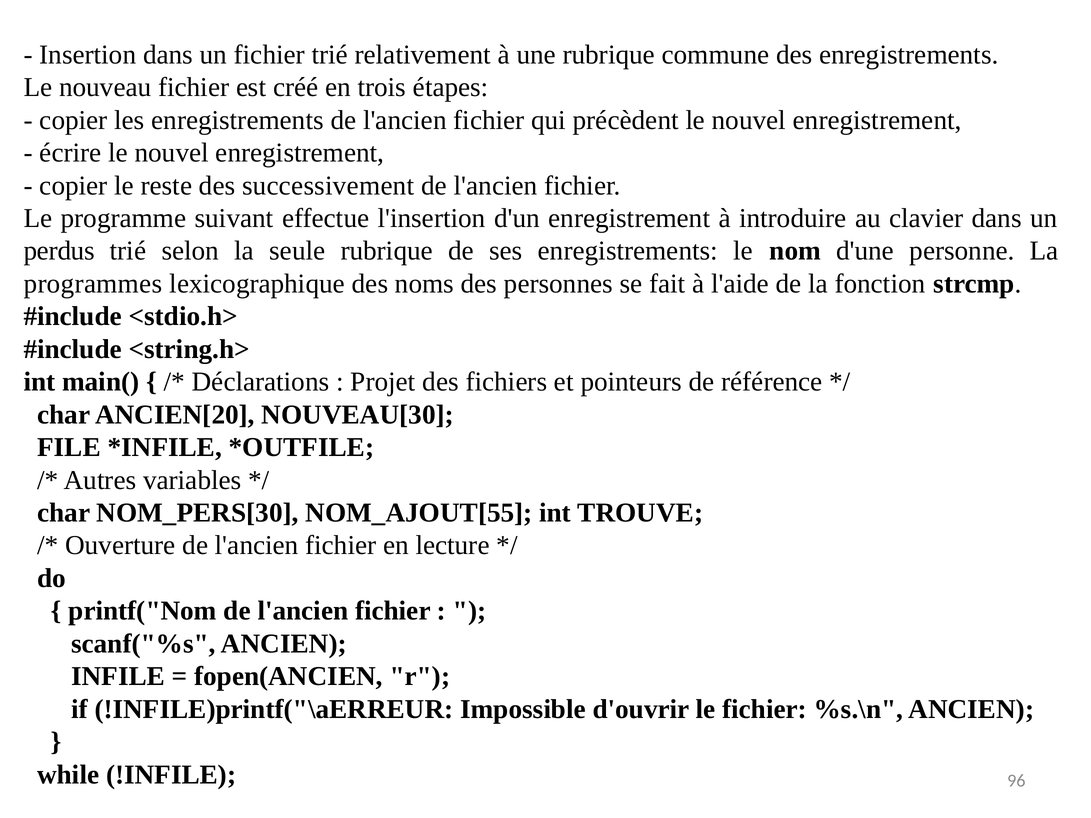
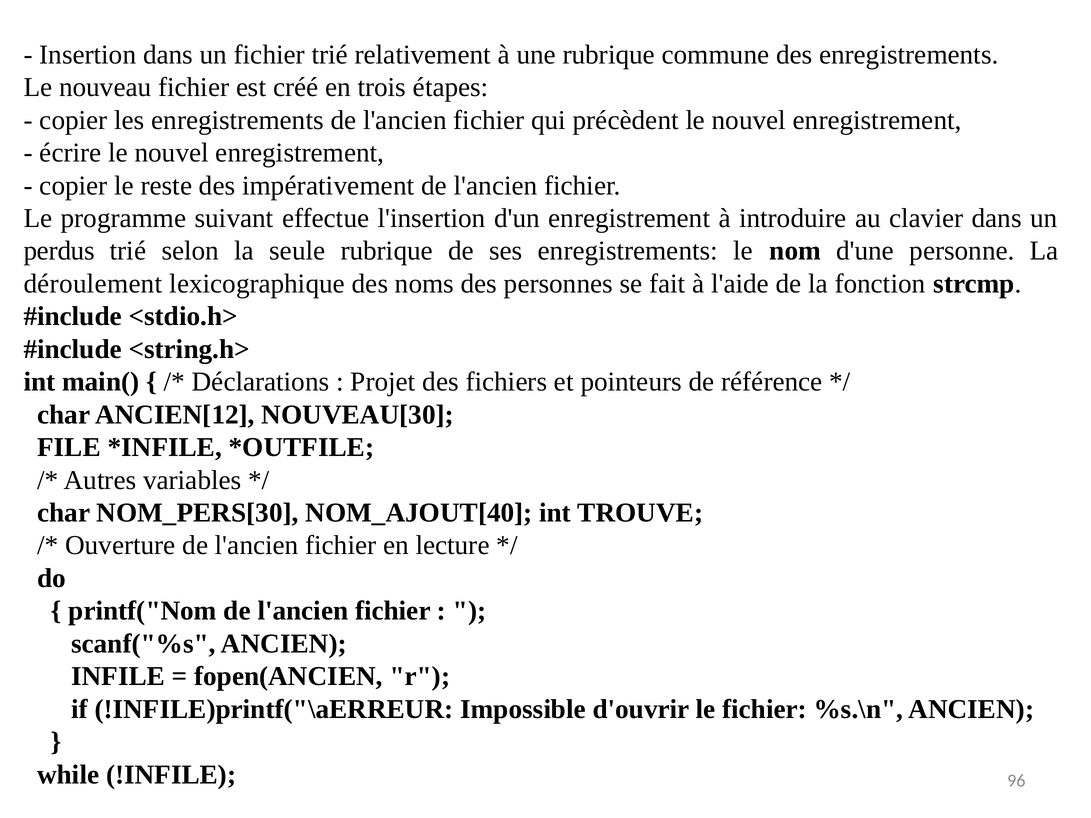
successivement: successivement -> impérativement (328, 186)
programmes: programmes -> déroulement (93, 284)
ANCIEN[20: ANCIEN[20 -> ANCIEN[12 (175, 415)
NOM_AJOUT[55: NOM_AJOUT[55 -> NOM_AJOUT[40 (419, 513)
